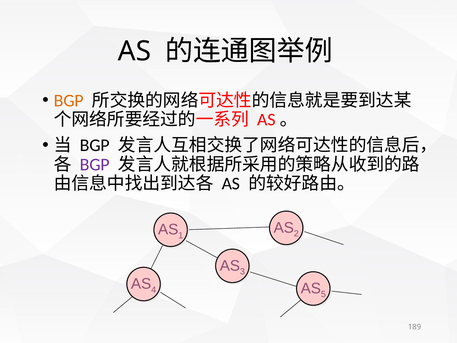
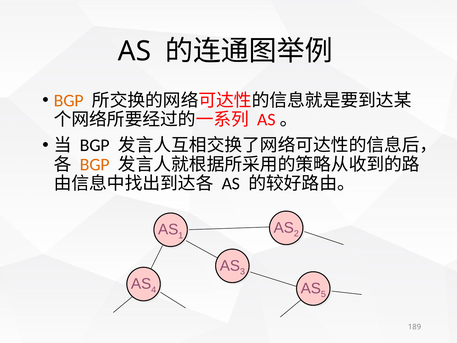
BGP colour: purple -> orange (95, 164)
